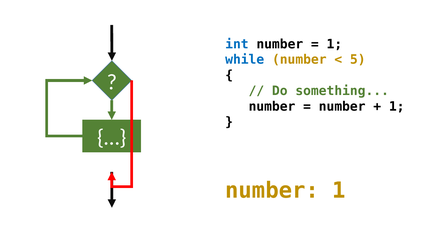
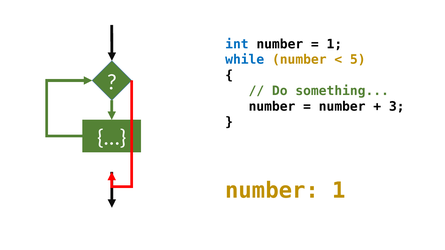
1: 1 -> 3 (397, 107)
